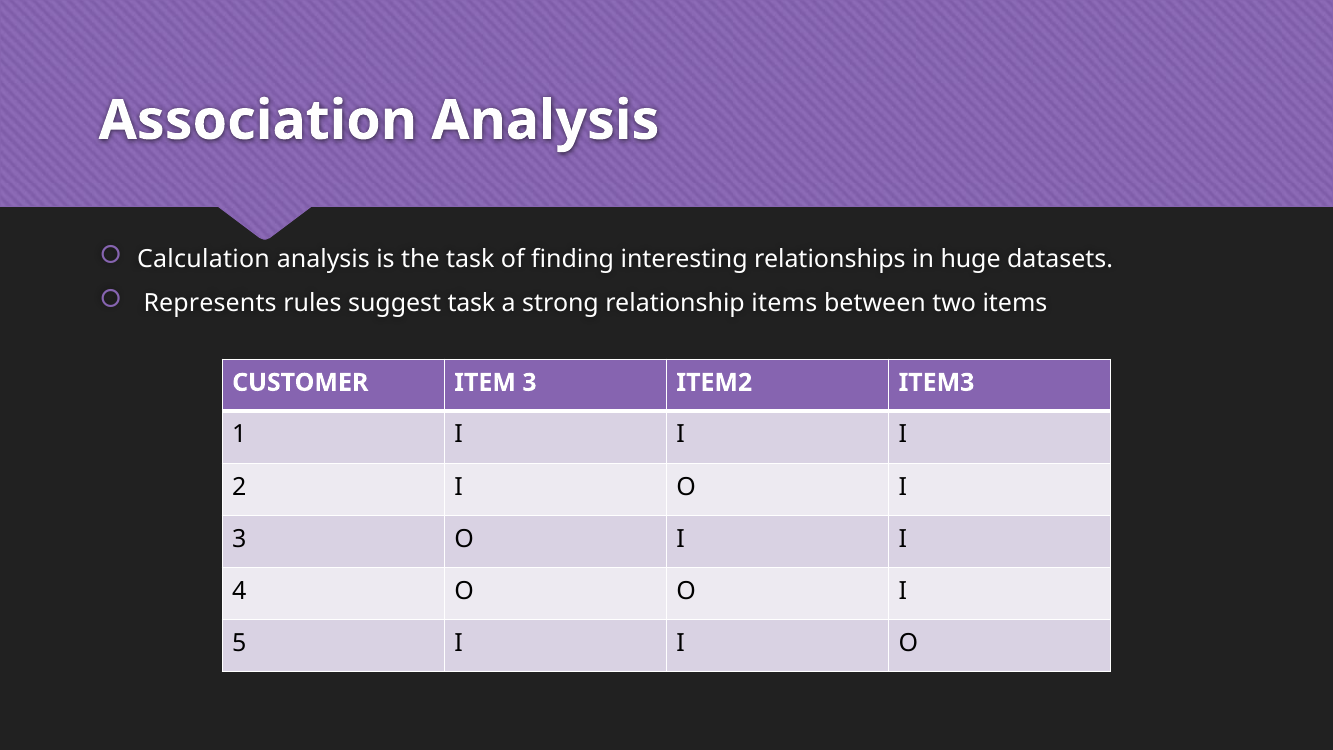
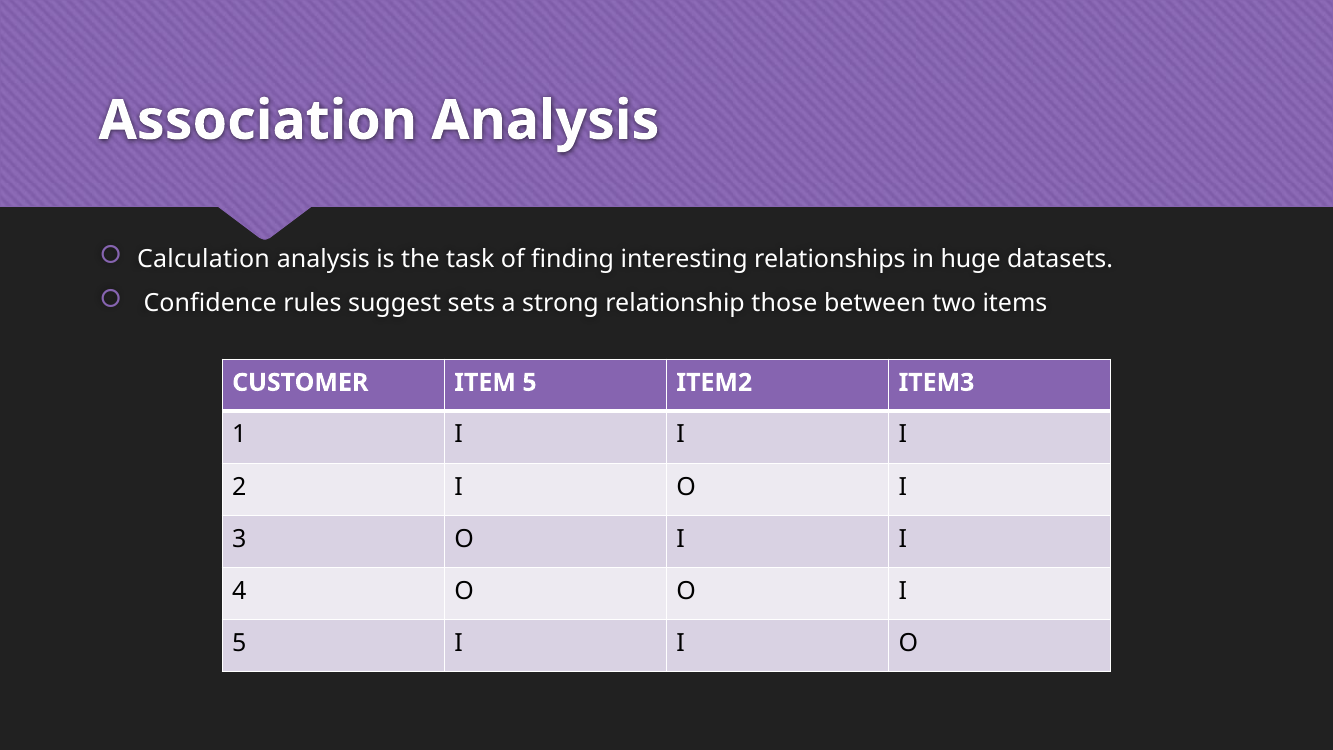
Represents: Represents -> Confidence (210, 303)
suggest task: task -> sets (471, 303)
relationship items: items -> those (784, 303)
ITEM 3: 3 -> 5 (530, 382)
